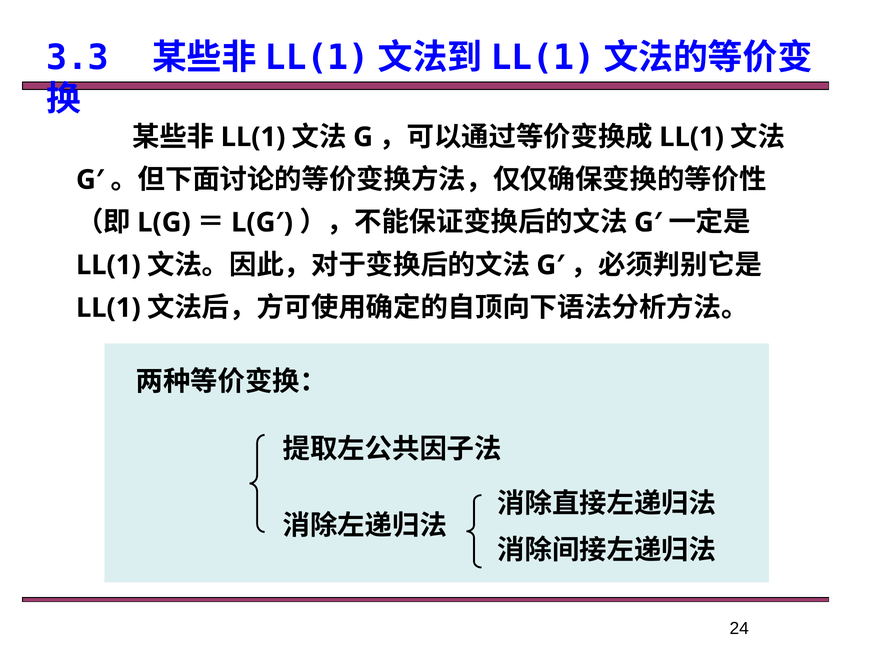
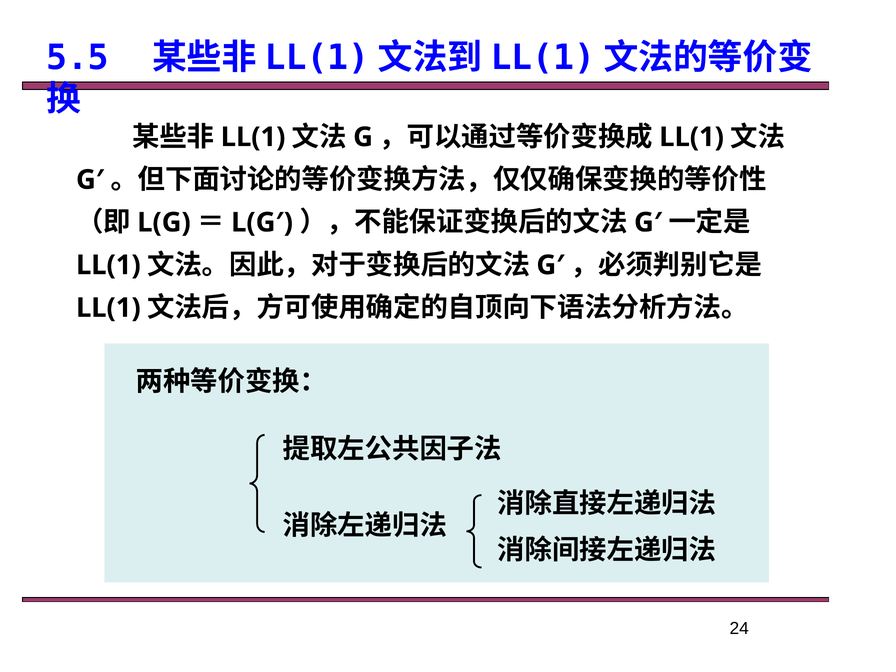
3.3: 3.3 -> 5.5 (78, 58)
